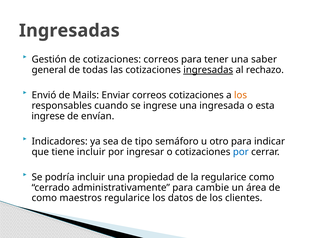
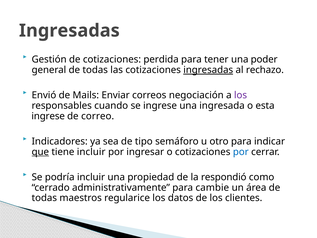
cotizaciones correos: correos -> perdida (161, 59)
saber: saber -> poder (264, 59)
correos cotizaciones: cotizaciones -> negociación (196, 95)
los colour: orange -> purple (241, 95)
envían: envían -> correo (98, 116)
que underline: none -> present (40, 152)
la regularice: regularice -> respondió (224, 177)
como: como -> todas (44, 198)
